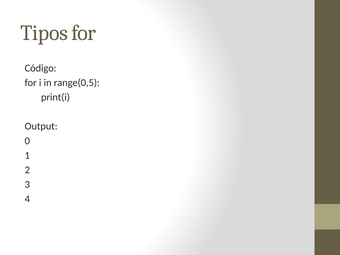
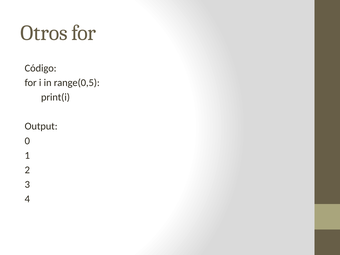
Tipos: Tipos -> Otros (44, 33)
